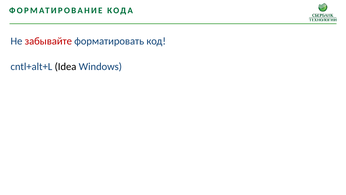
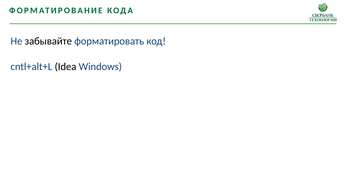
забывайте colour: red -> black (48, 41)
